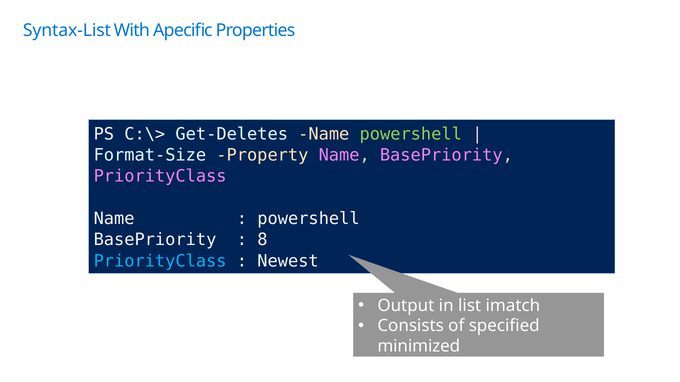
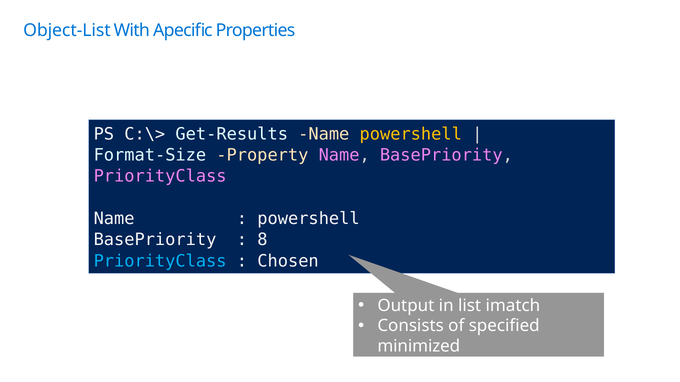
Syntax-List: Syntax-List -> Object-List (67, 31)
Get-Deletes: Get-Deletes -> Get-Results (232, 134)
powershell colour: light green -> yellow (411, 134)
Newest: Newest -> Chosen (288, 261)
